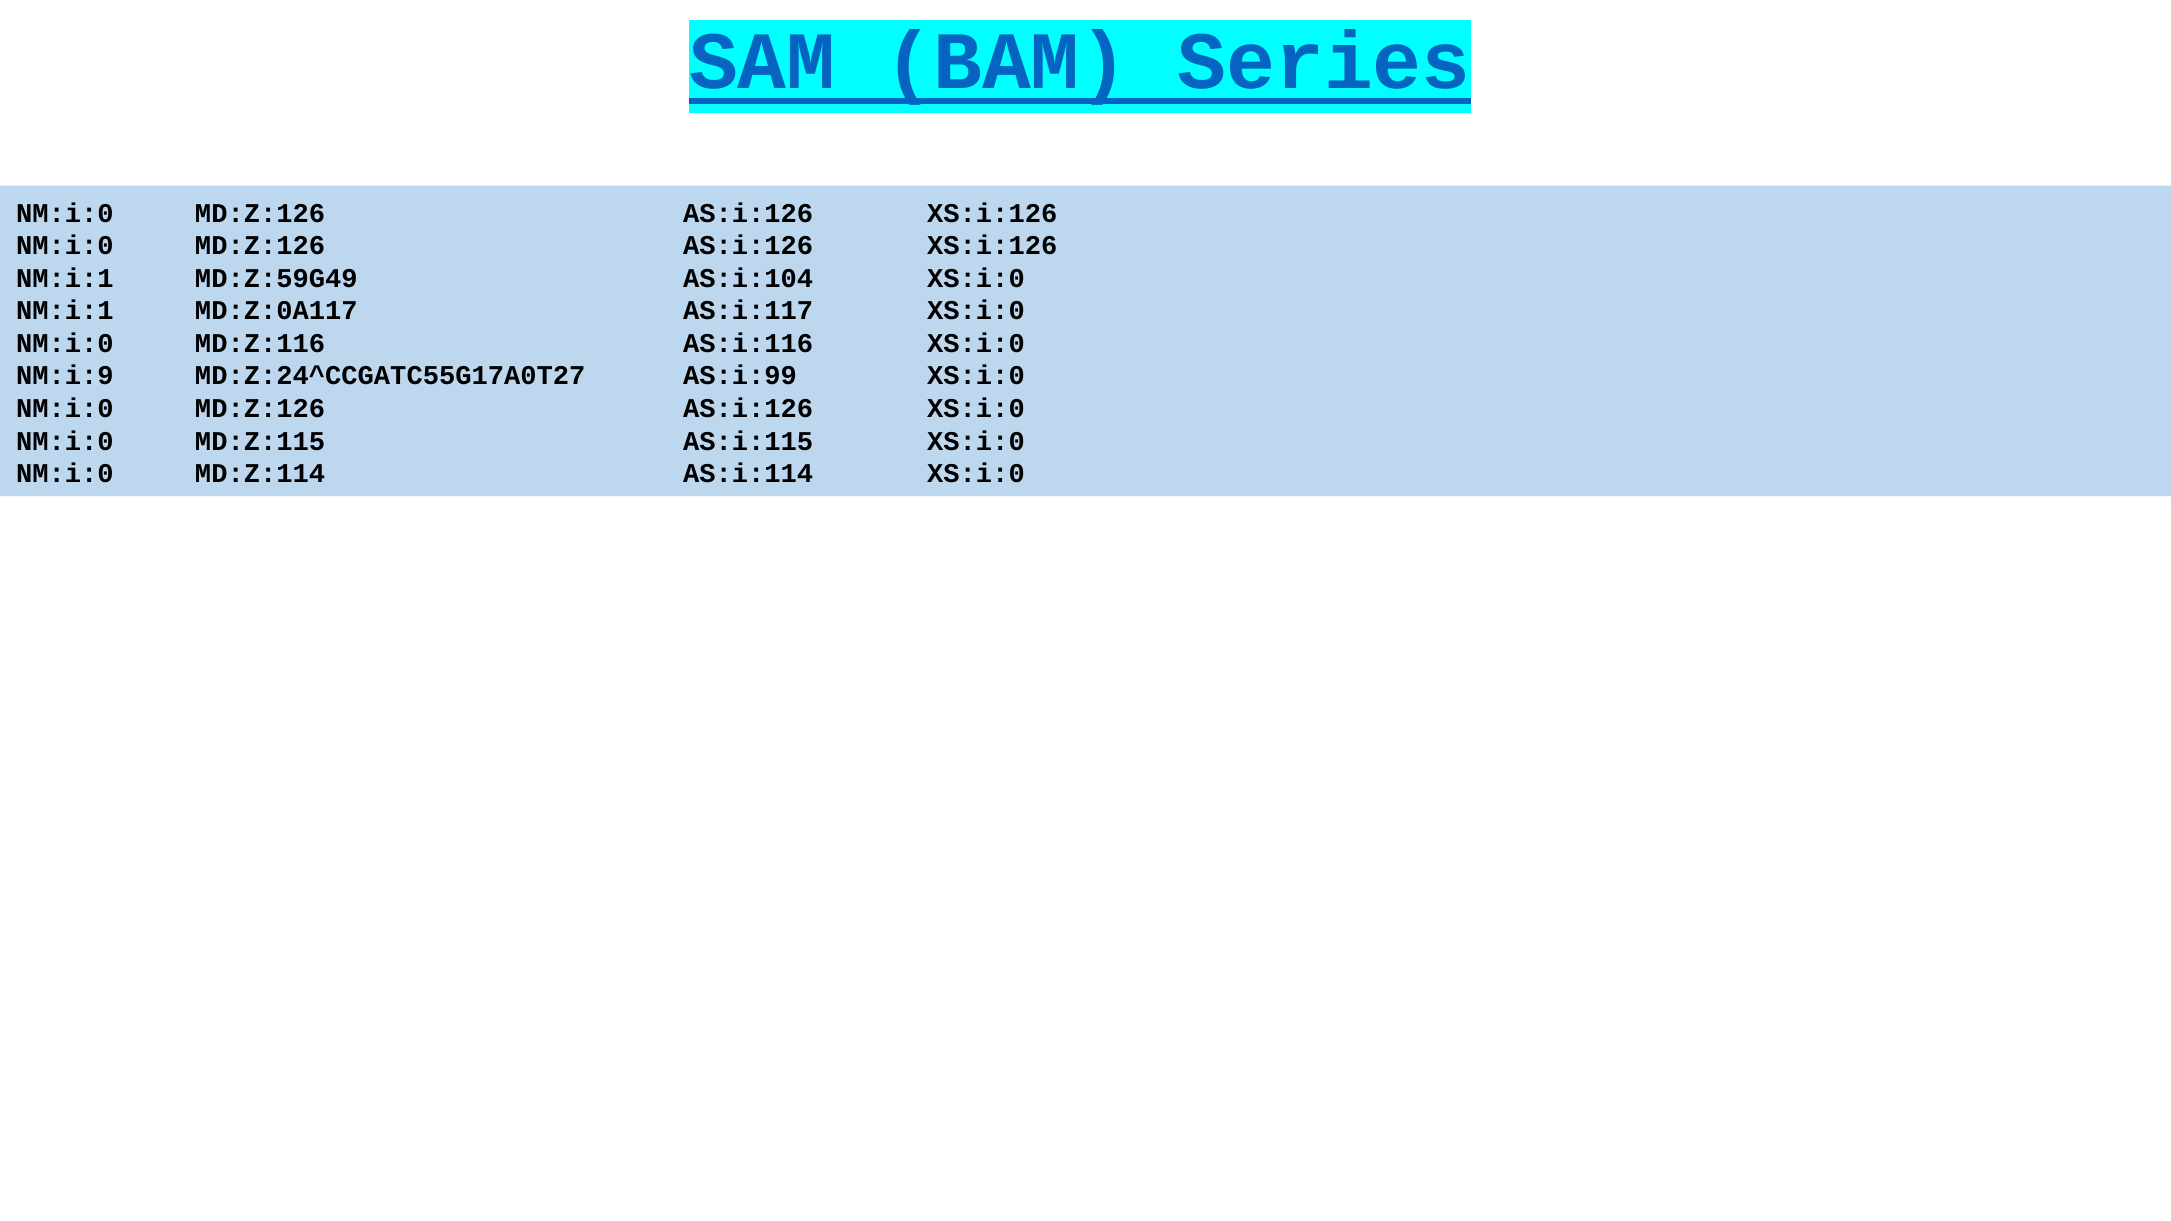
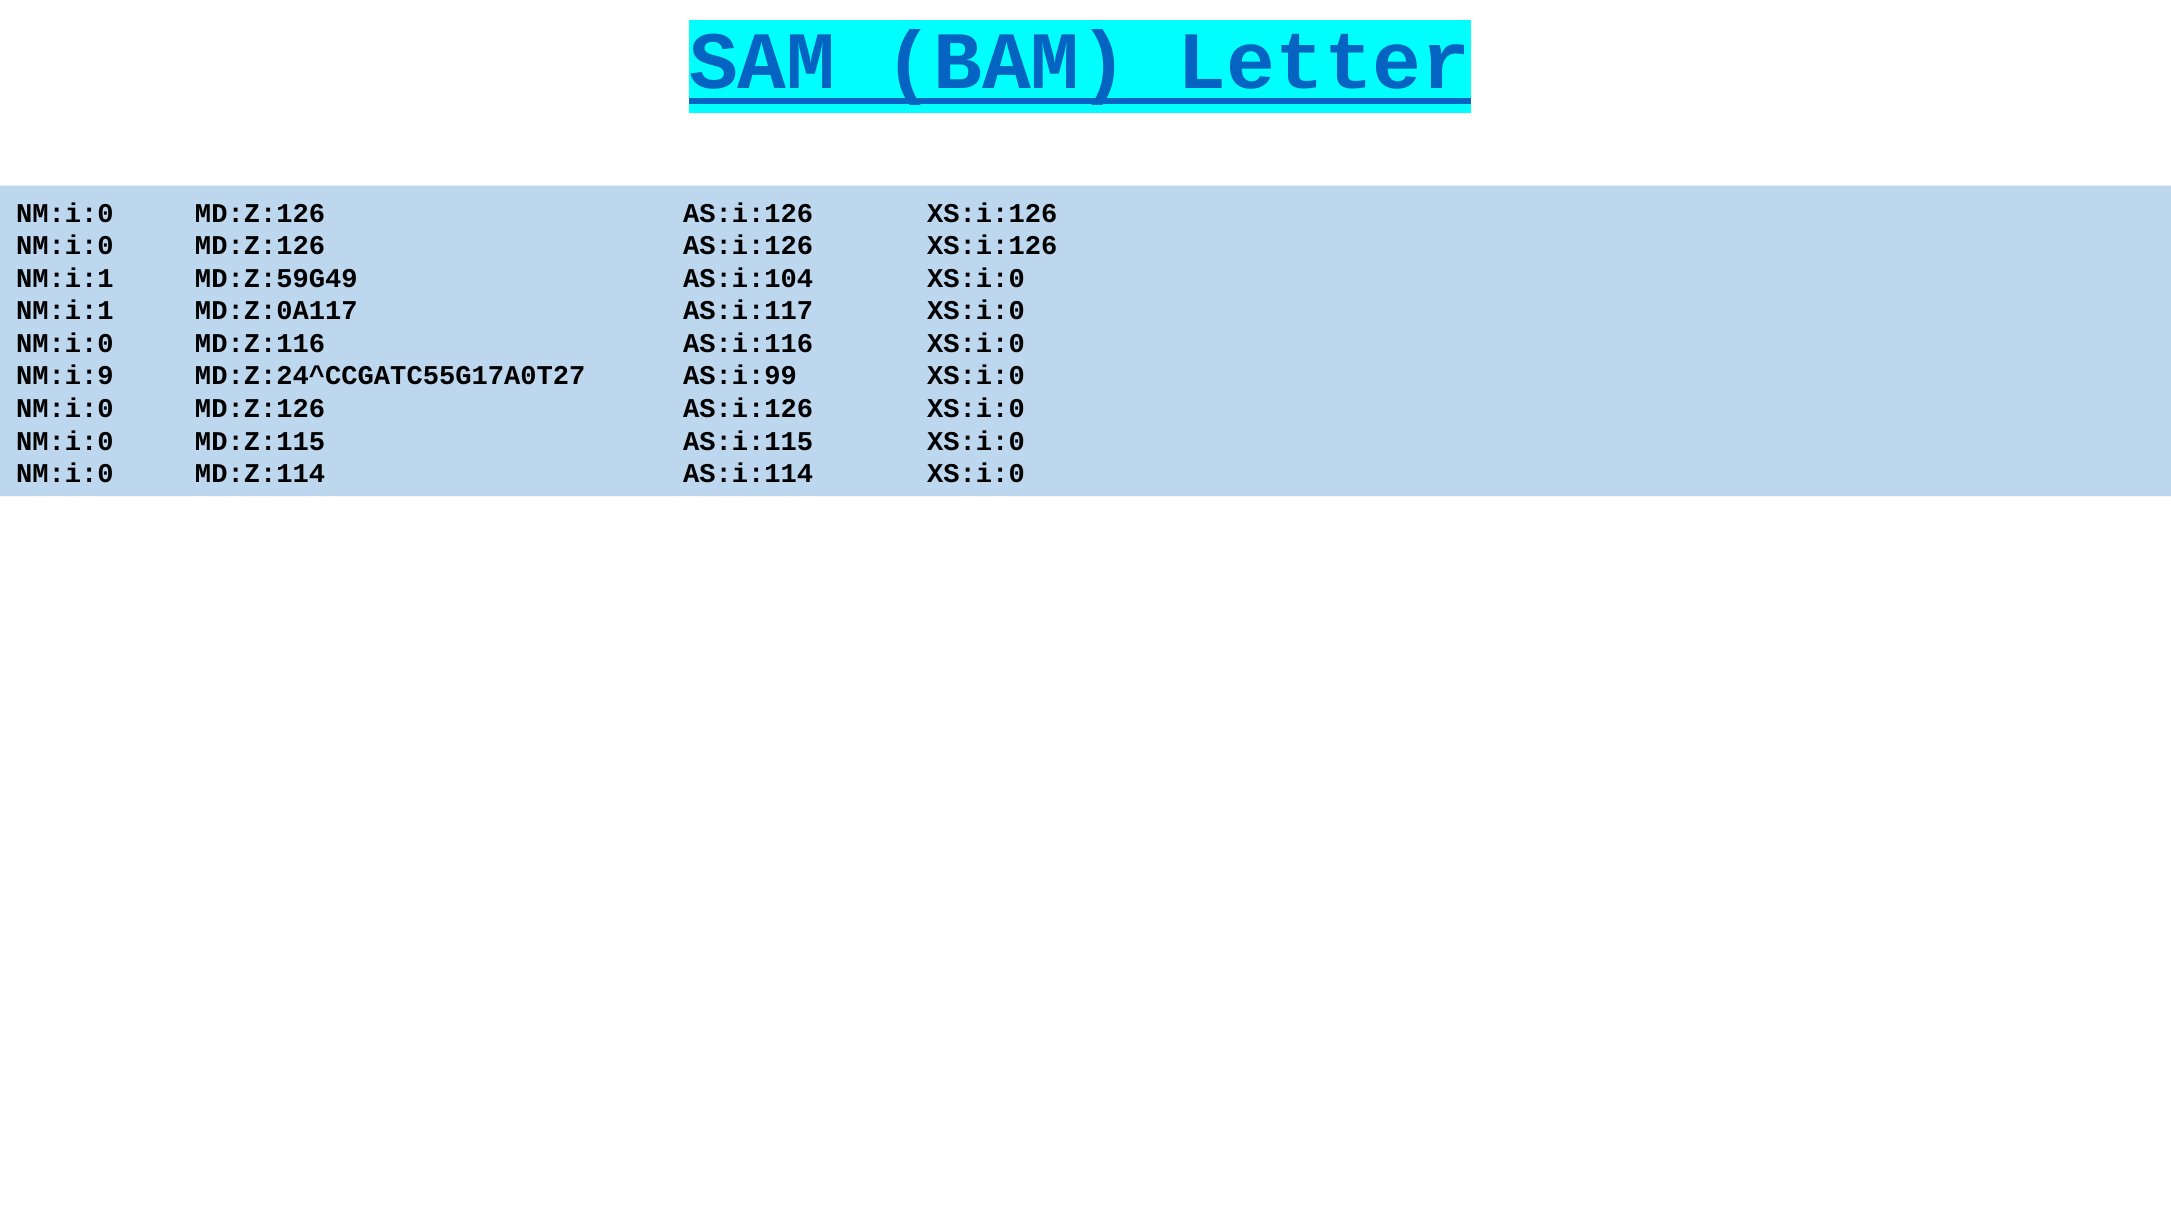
Series: Series -> Letter (1324, 61)
